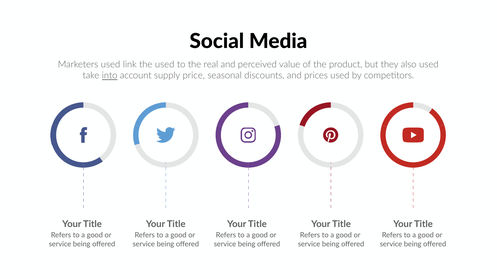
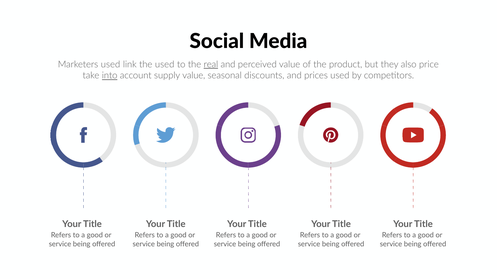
real underline: none -> present (211, 65)
also used: used -> price (429, 65)
supply price: price -> value (194, 76)
